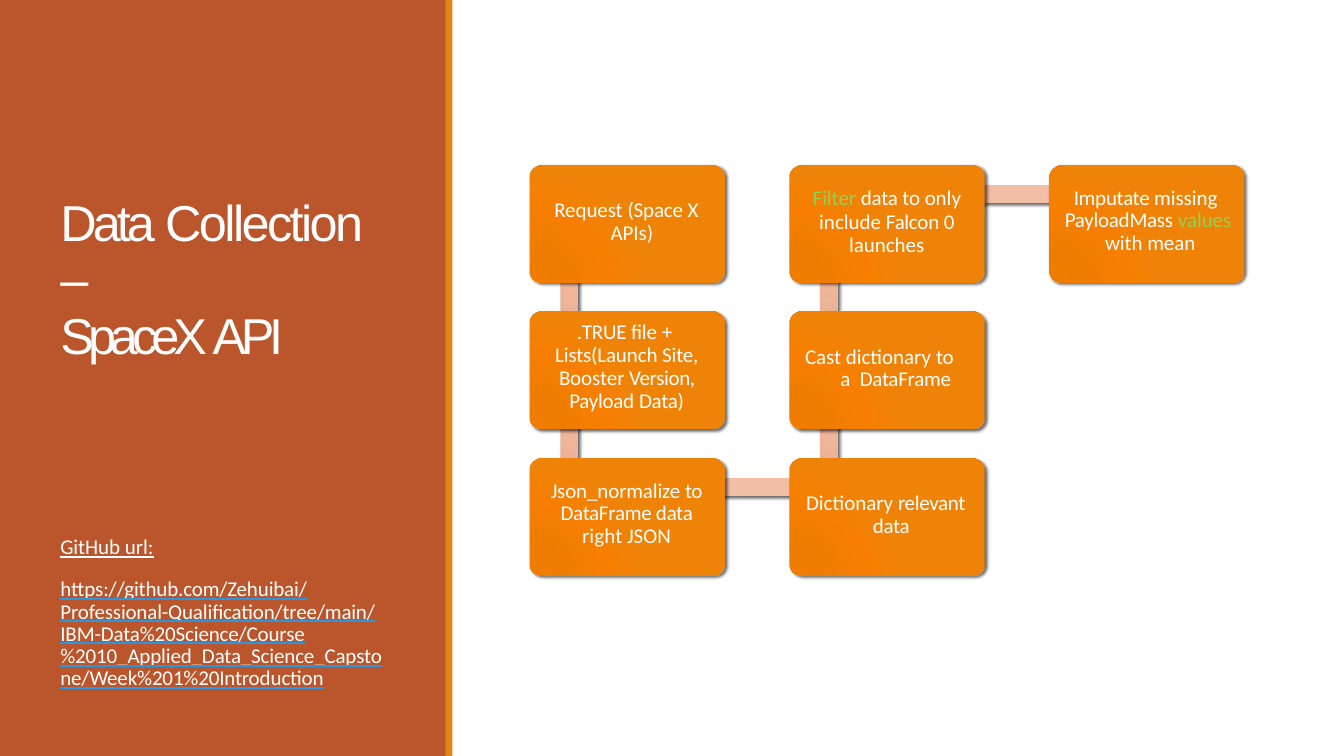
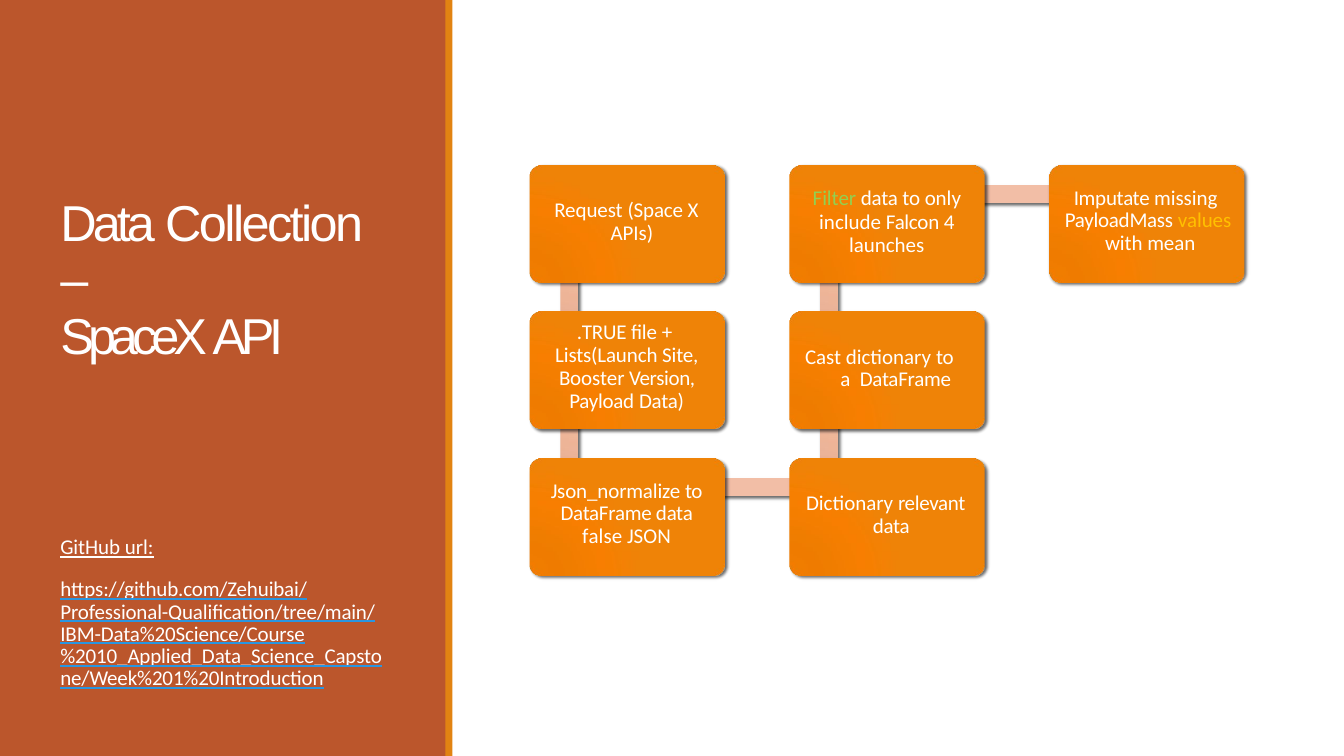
values colour: light green -> yellow (1205, 221)
0: 0 -> 4 (949, 222)
right: right -> false (602, 536)
